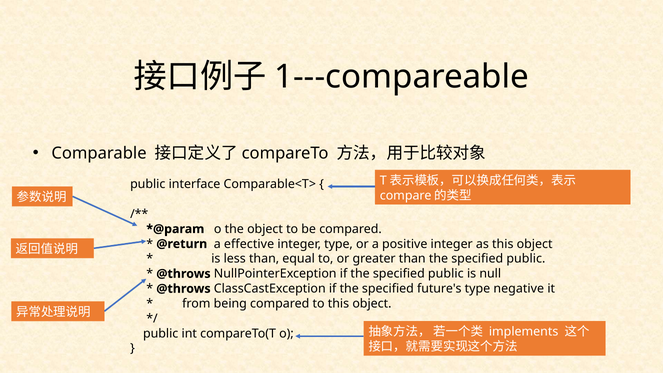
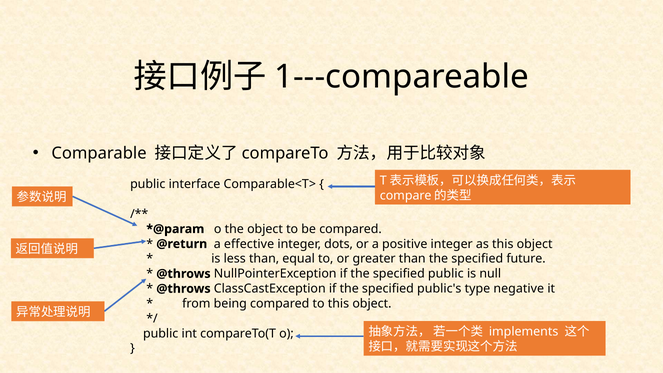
integer type: type -> dots (339, 244)
than the specified public: public -> future (526, 259)
future's: future's -> public's (439, 289)
